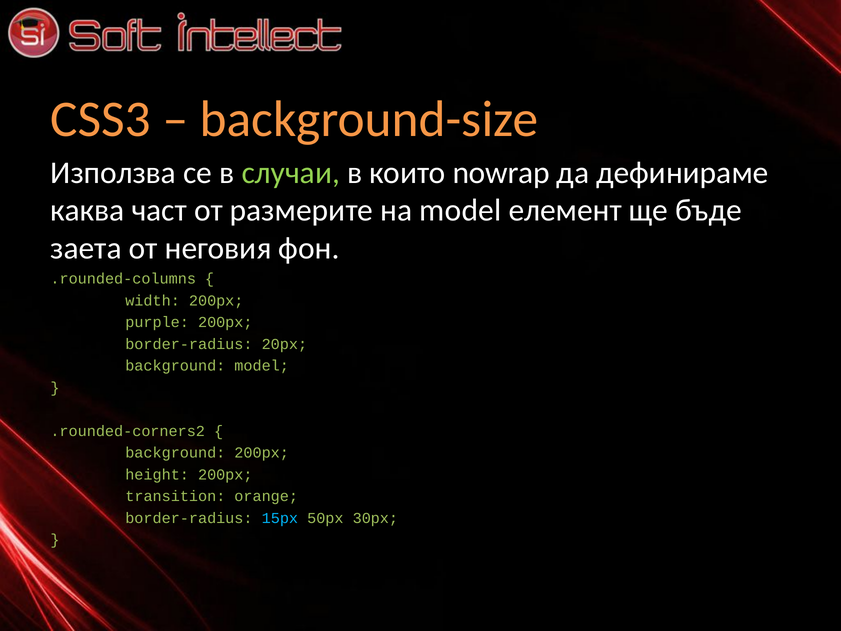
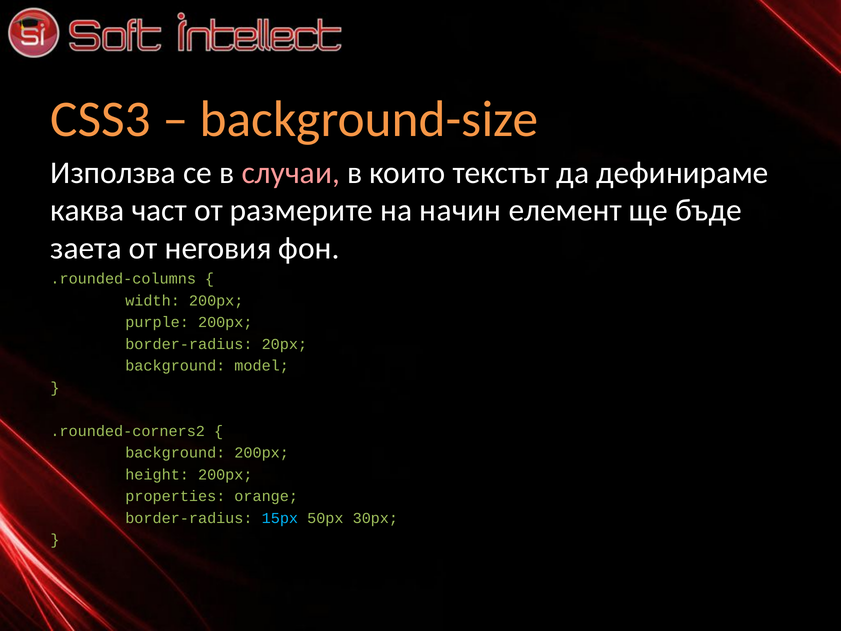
случаи colour: light green -> pink (291, 173)
nowrap: nowrap -> текстът (501, 173)
на model: model -> начин (460, 210)
transition: transition -> properties (175, 496)
